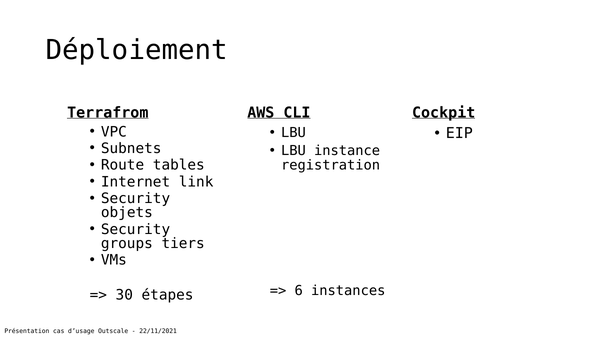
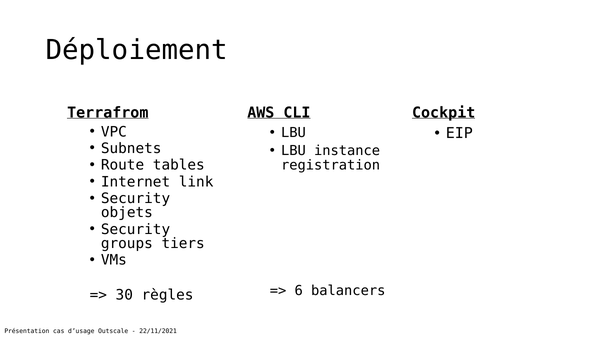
instances: instances -> balancers (348, 291)
étapes: étapes -> règles (168, 296)
